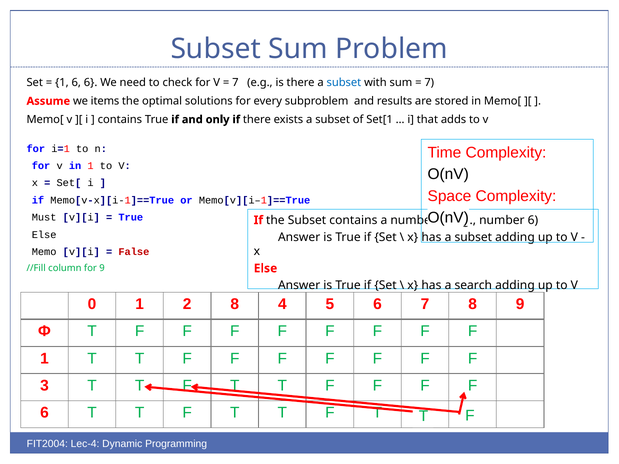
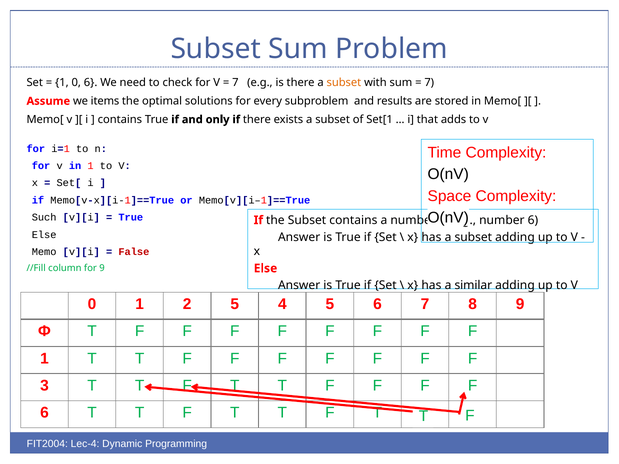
1 6: 6 -> 0 (76, 83)
subset colour: blue -> orange (344, 83)
Must: Must -> Such (44, 218)
search: search -> similar (473, 285)
2 8: 8 -> 5 (235, 304)
